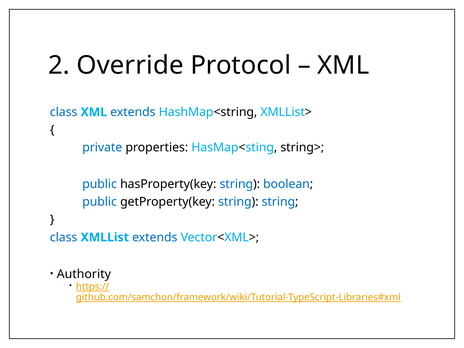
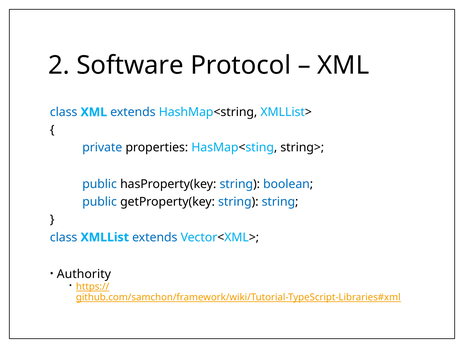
Override: Override -> Software (130, 65)
